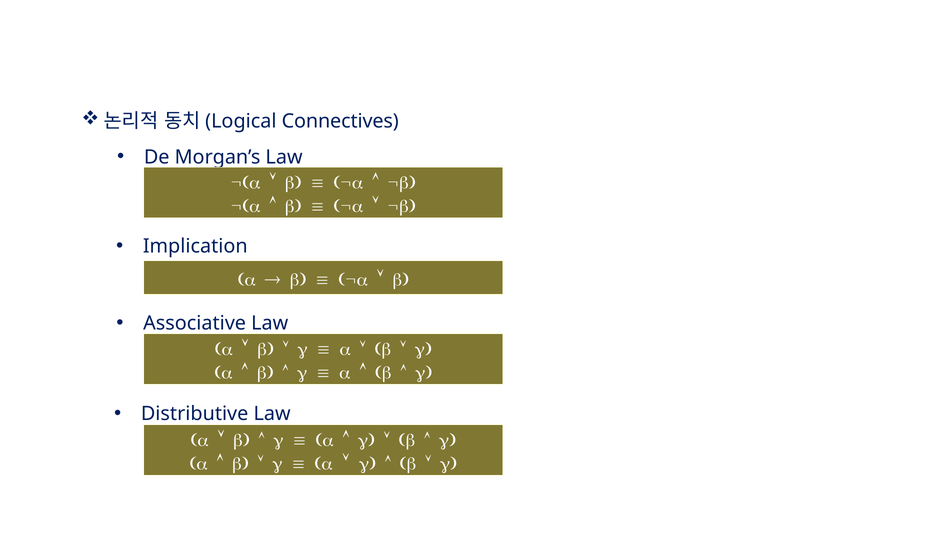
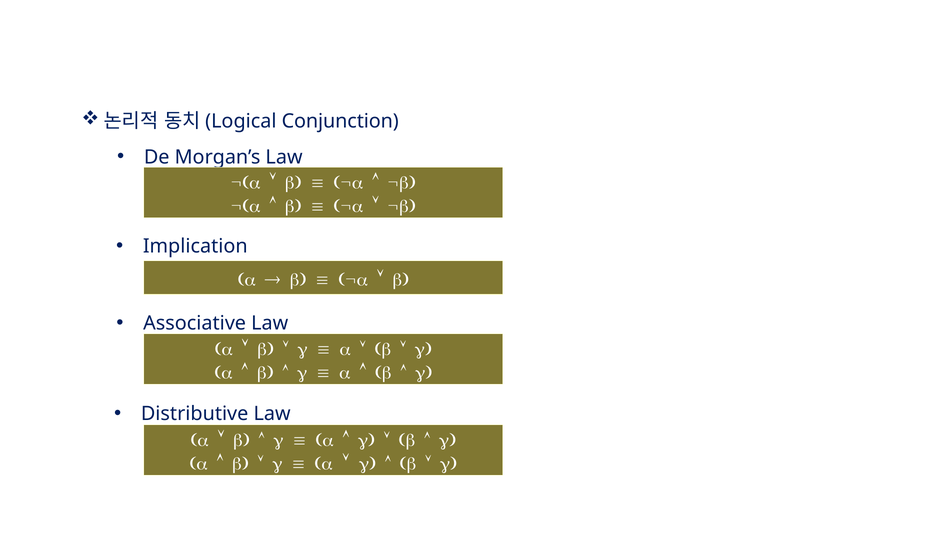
Connectives: Connectives -> Conjunction (340, 122)
